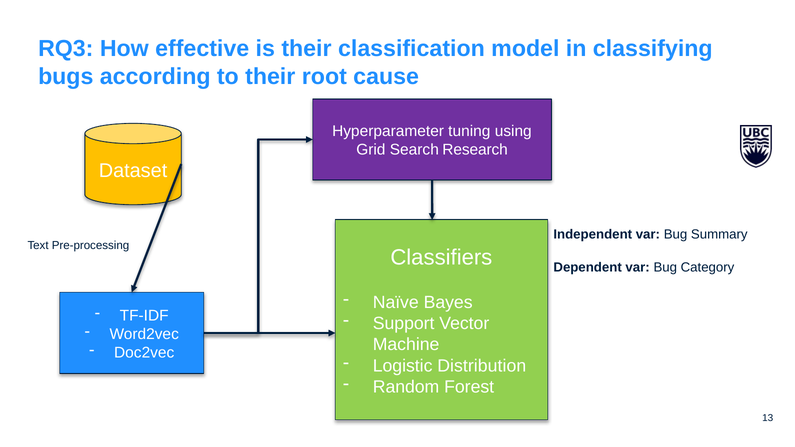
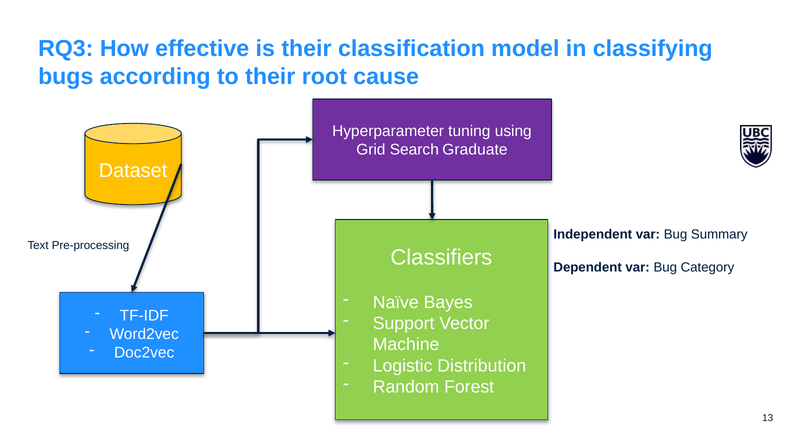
Research: Research -> Graduate (475, 150)
